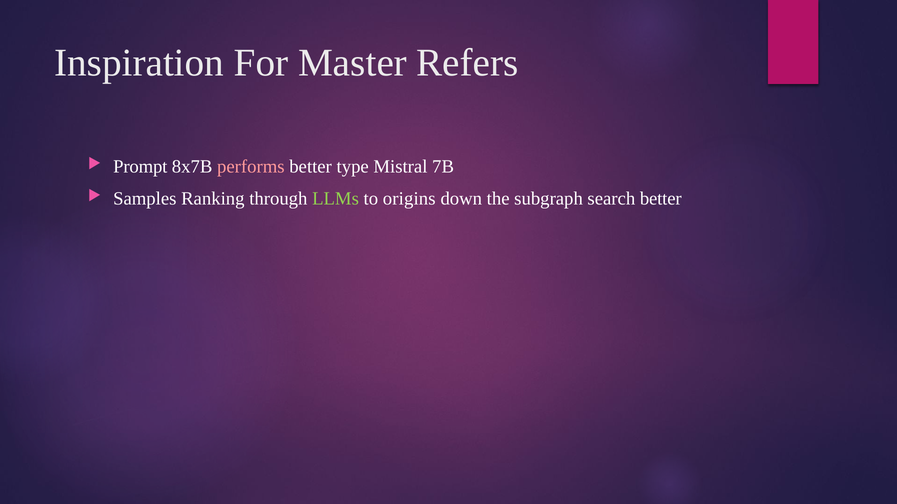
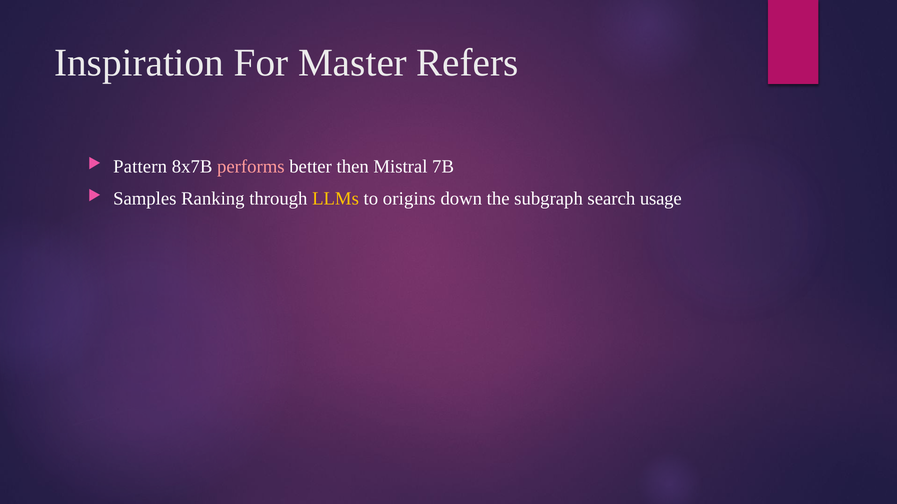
Prompt: Prompt -> Pattern (140, 167)
type: type -> then (353, 167)
LLMs colour: light green -> yellow (336, 199)
search better: better -> usage (661, 199)
